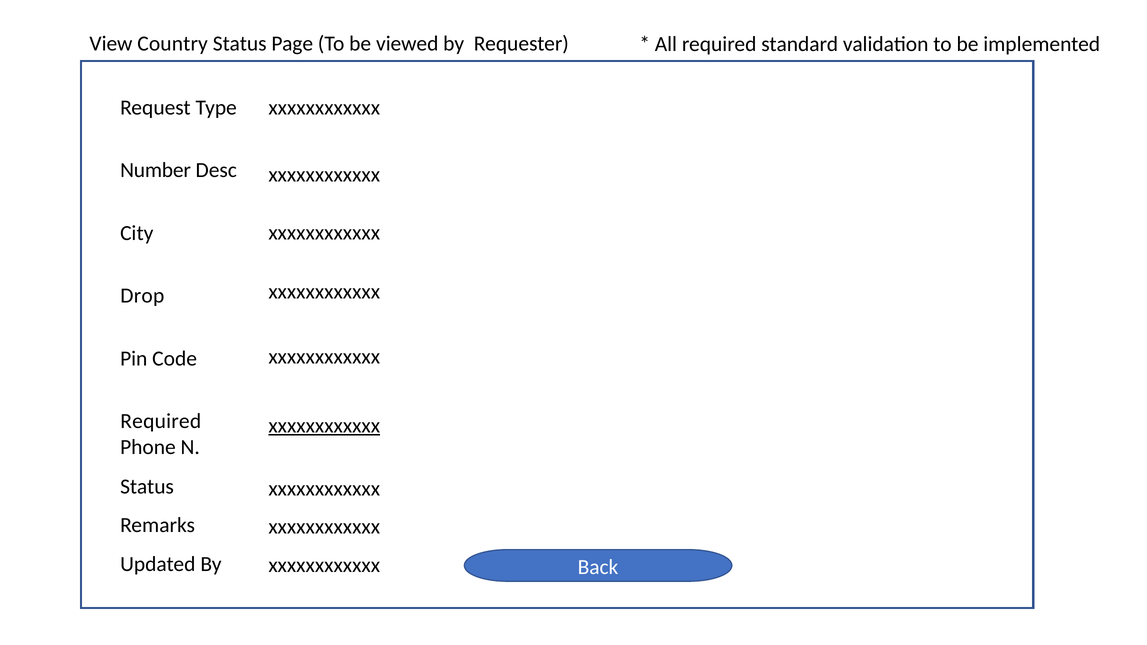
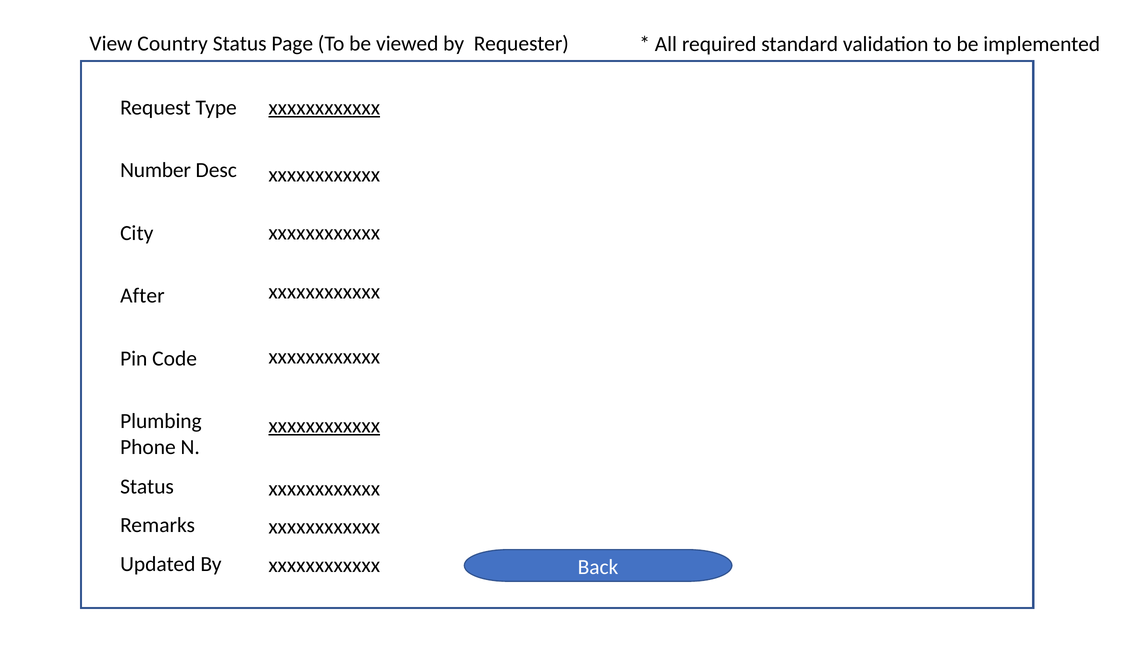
xxxxxxxxxxxx underline: none -> present (324, 108)
Drop: Drop -> After (142, 296)
Required: Required -> Plumbing (161, 421)
